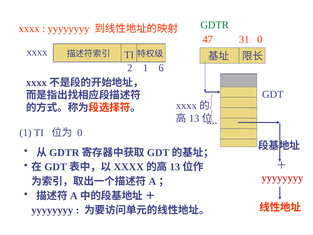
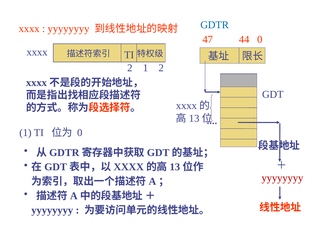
GDTR colour: green -> blue (215, 25)
31: 31 -> 44 (244, 39)
1 6: 6 -> 2 (161, 68)
